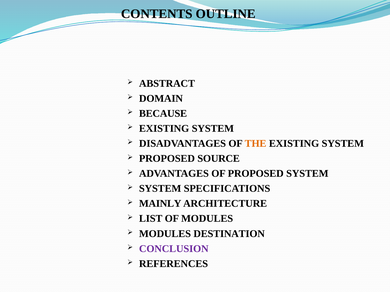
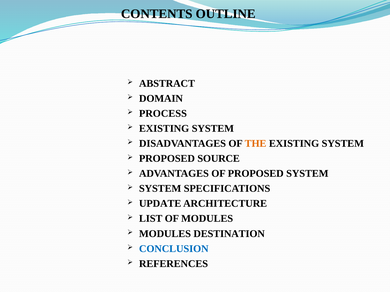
BECAUSE: BECAUSE -> PROCESS (163, 114)
MAINLY: MAINLY -> UPDATE (160, 204)
CONCLUSION colour: purple -> blue (174, 249)
